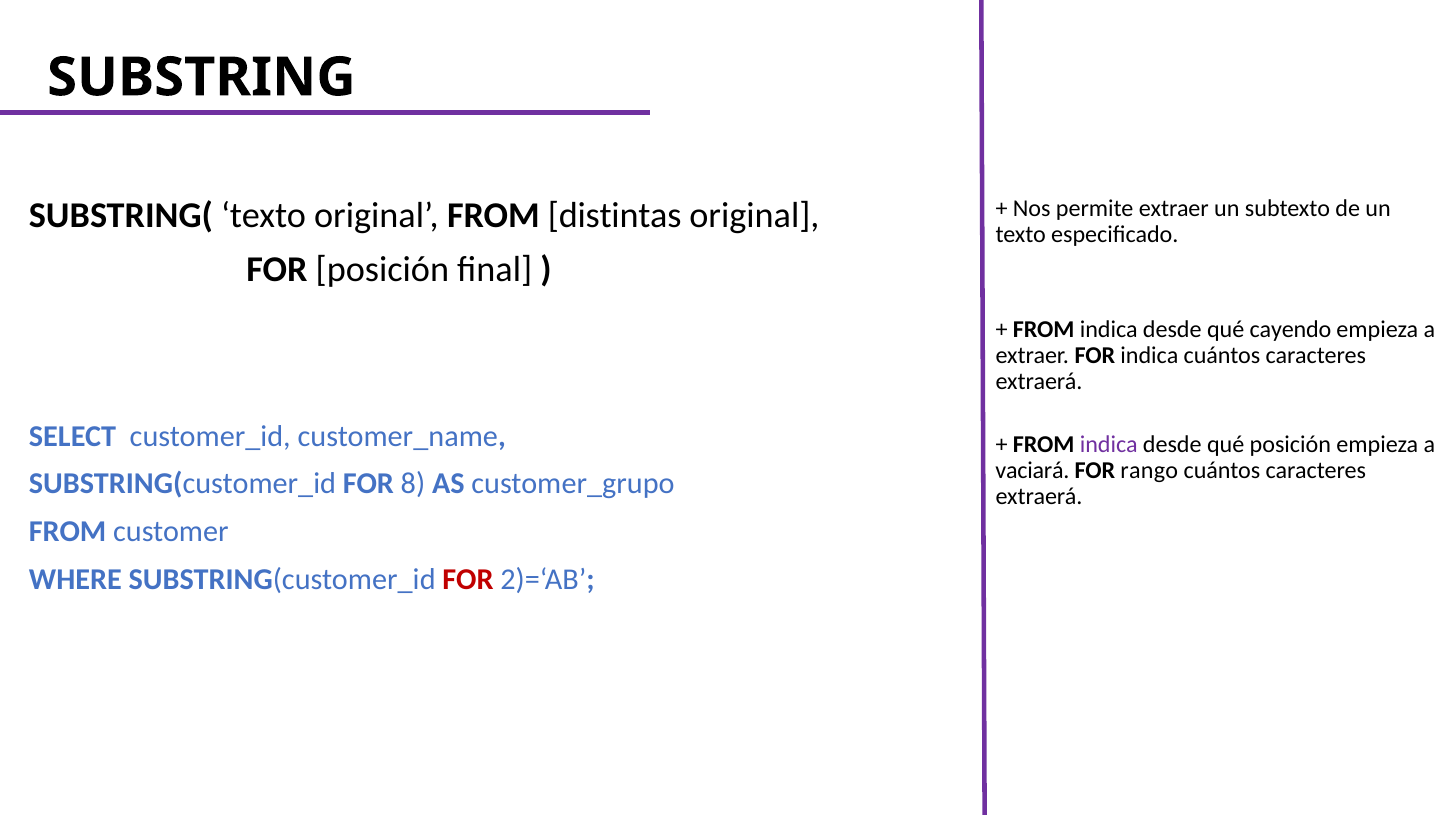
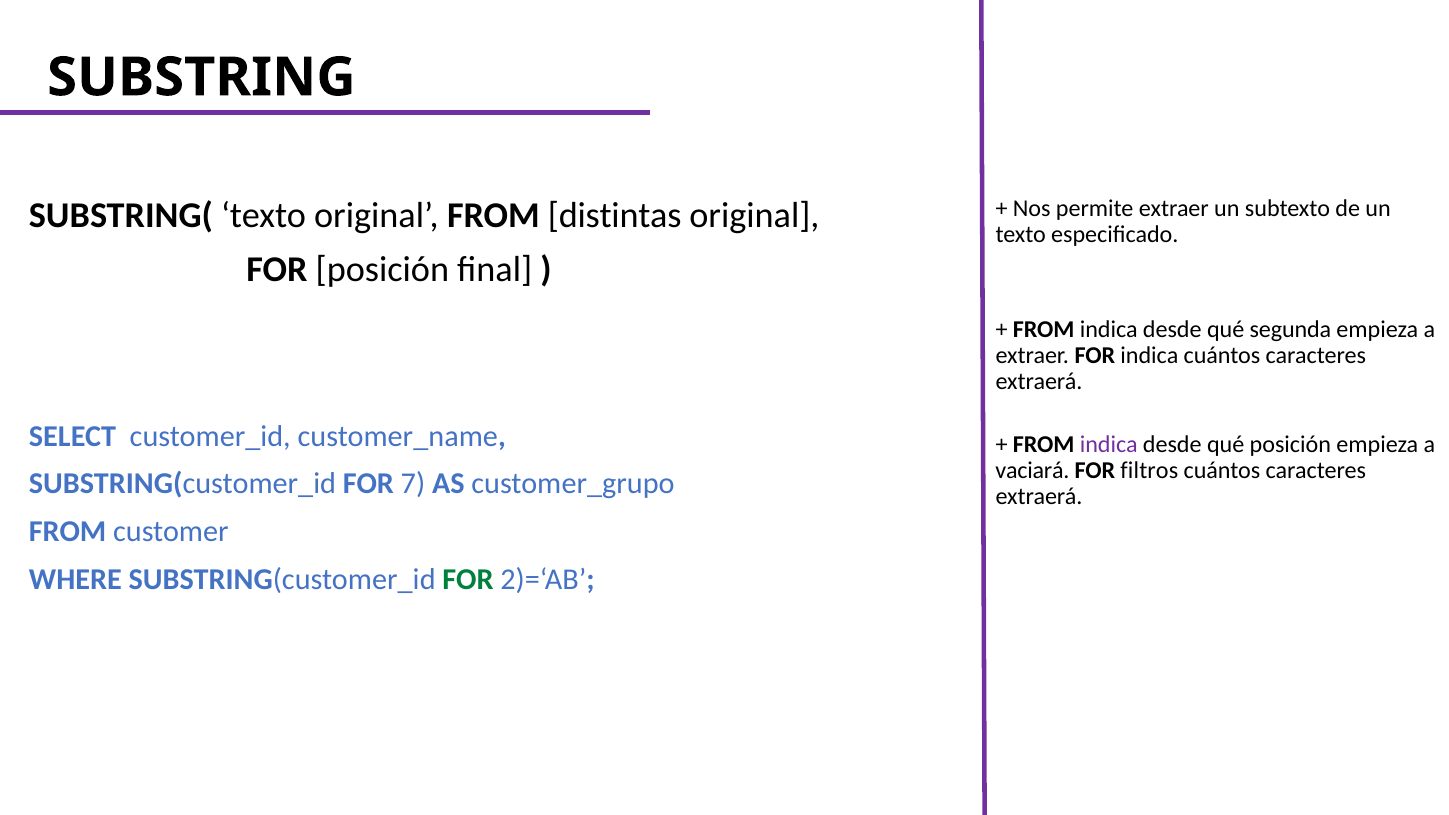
cayendo: cayendo -> segunda (1290, 329)
rango: rango -> filtros (1149, 470)
8: 8 -> 7 (413, 484)
FOR colour: red -> green (468, 580)
